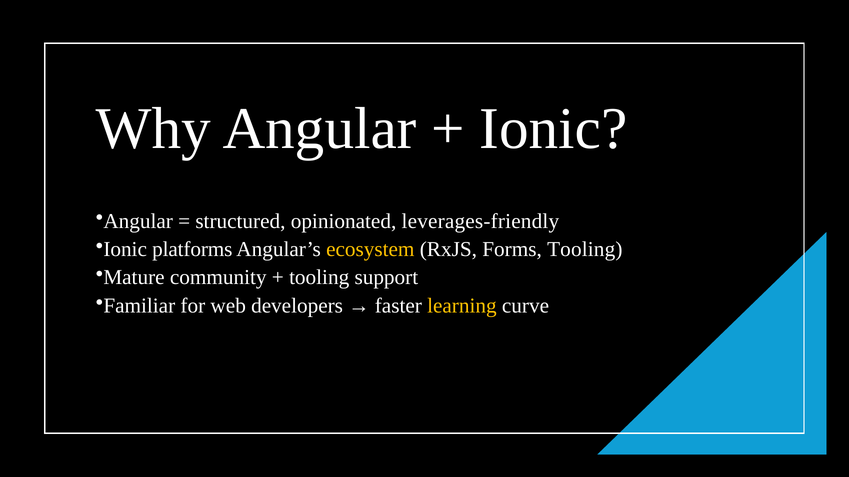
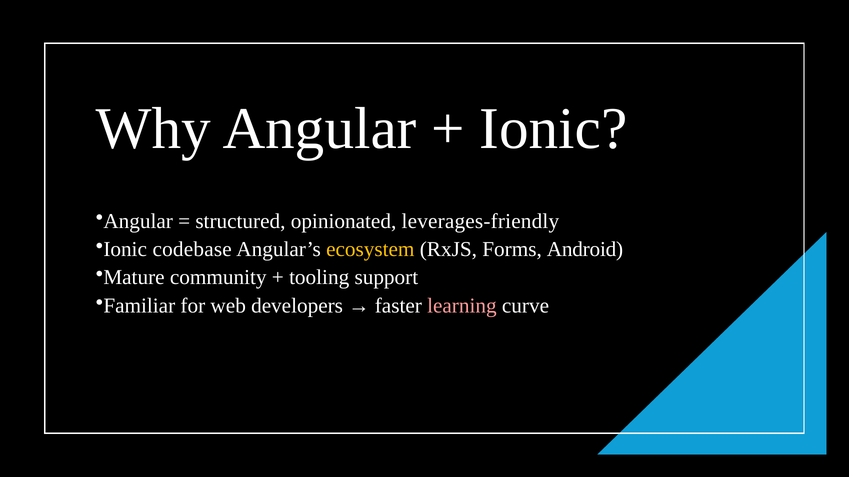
platforms: platforms -> codebase (192, 250)
Forms Tooling: Tooling -> Android (585, 250)
learning colour: yellow -> pink (462, 306)
